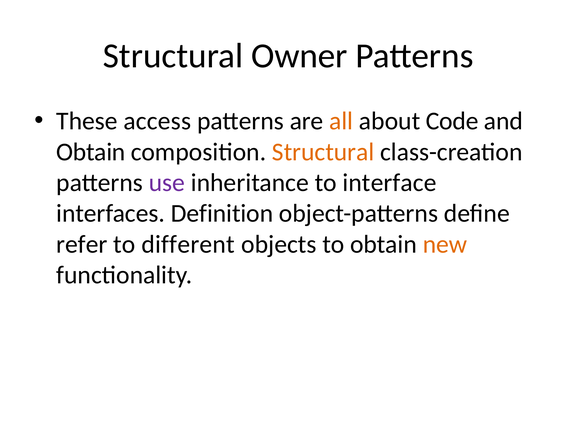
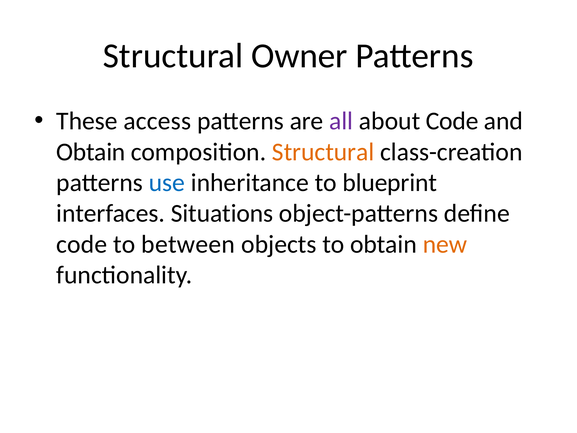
all colour: orange -> purple (341, 121)
use colour: purple -> blue (167, 183)
interface: interface -> blueprint (390, 183)
Definition: Definition -> Situations (222, 213)
refer: refer -> code (82, 244)
different: different -> between (188, 244)
